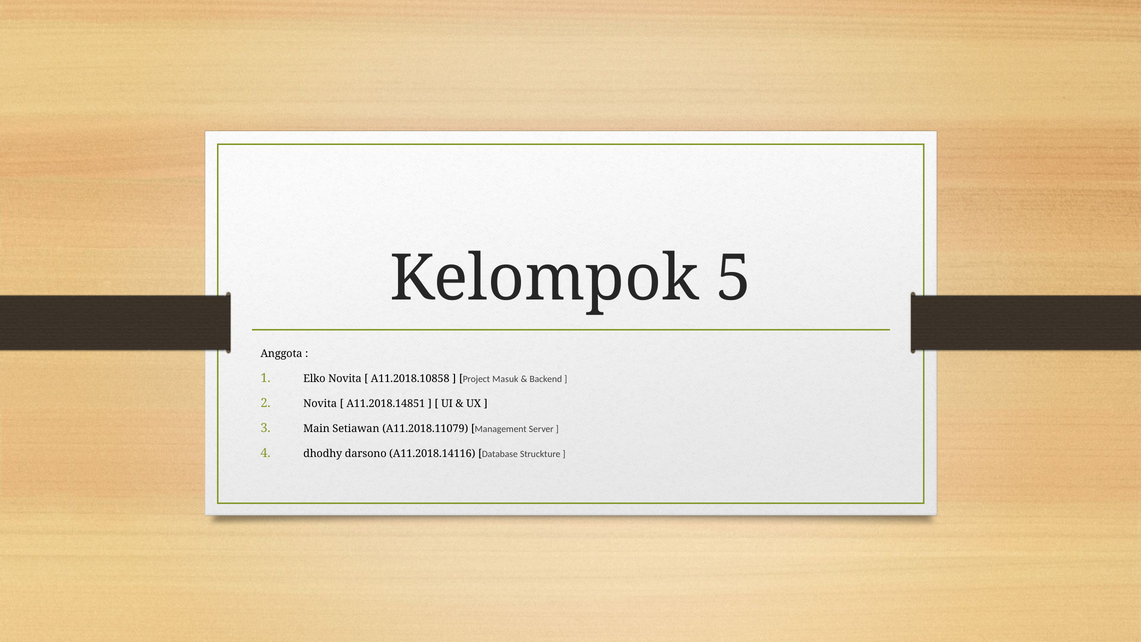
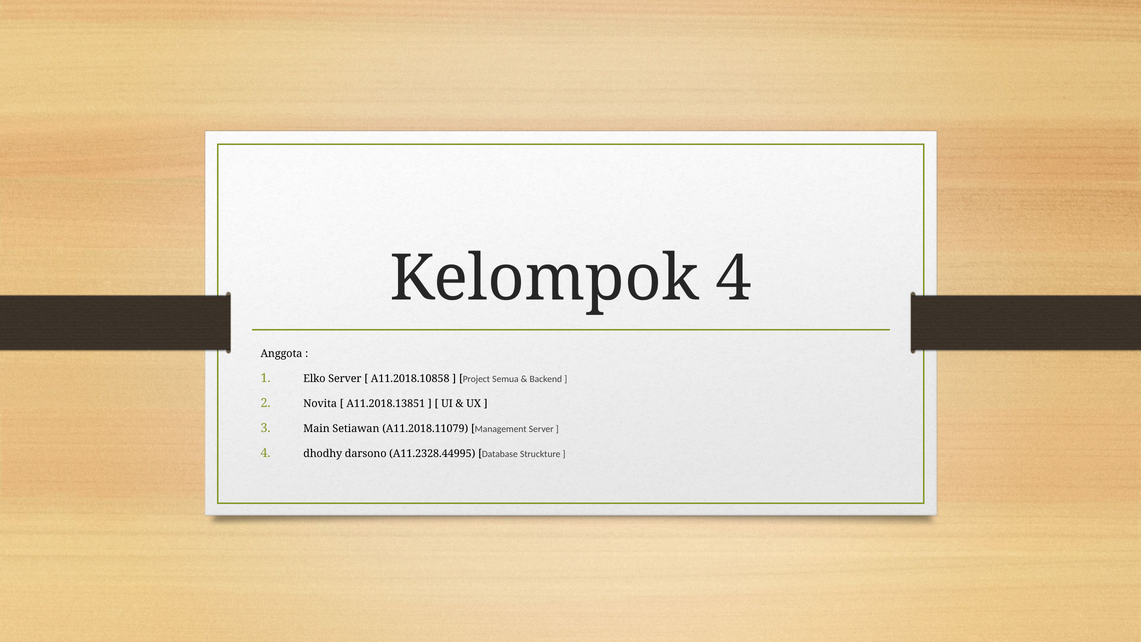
Kelompok 5: 5 -> 4 (734, 279)
Elko Novita: Novita -> Server (345, 379)
Masuk: Masuk -> Semua (505, 379)
A11.2018.14851: A11.2018.14851 -> A11.2018.13851 (386, 404)
A11.2018.14116: A11.2018.14116 -> A11.2328.44995 (432, 454)
